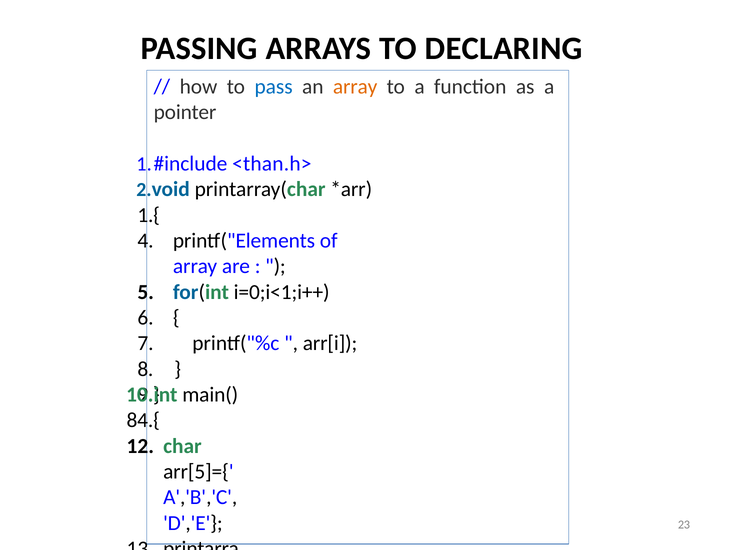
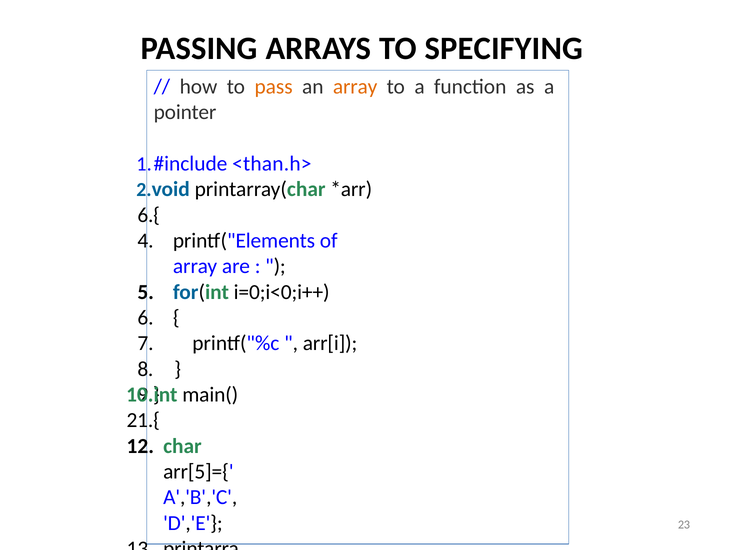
DECLARING: DECLARING -> SPECIFYING (504, 49)
pass colour: blue -> orange (274, 87)
1.{: 1.{ -> 6.{ (149, 215)
i=0;i<1;i++: i=0;i<1;i++ -> i=0;i<0;i++ (282, 292)
84.{: 84.{ -> 21.{ (143, 421)
